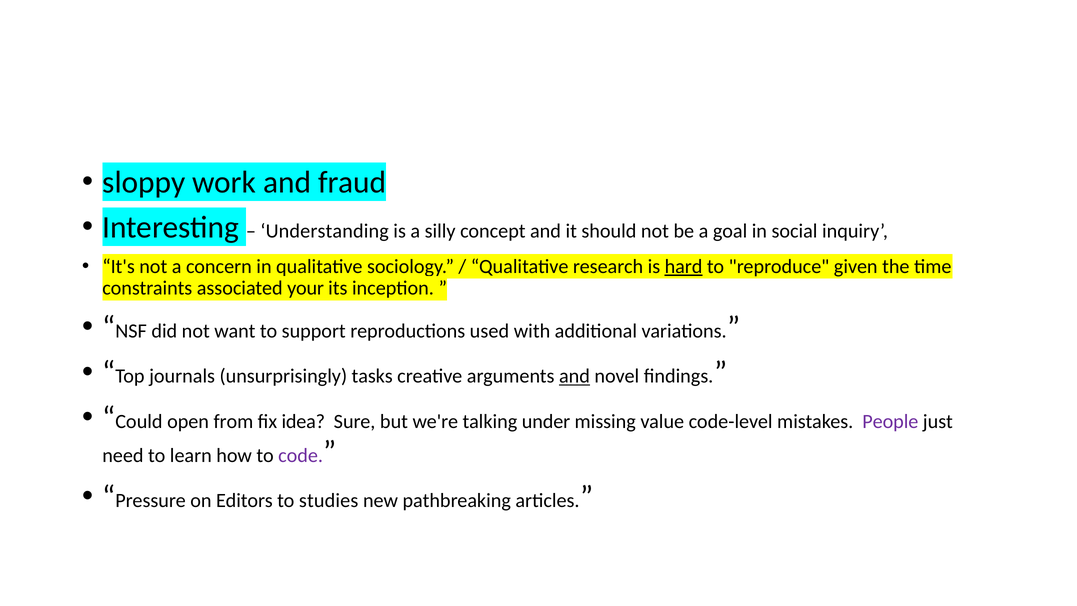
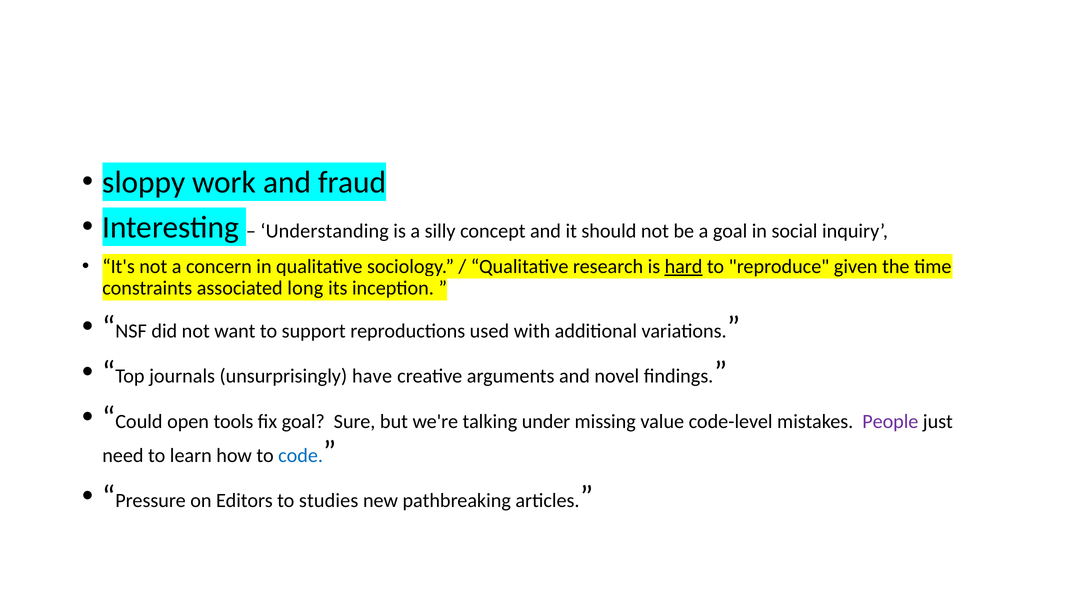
your: your -> long (305, 288)
tasks: tasks -> have (372, 376)
and underline: present -> none (575, 376)
from: from -> tools (233, 421)
fix idea: idea -> goal (303, 421)
code colour: purple -> blue (301, 455)
